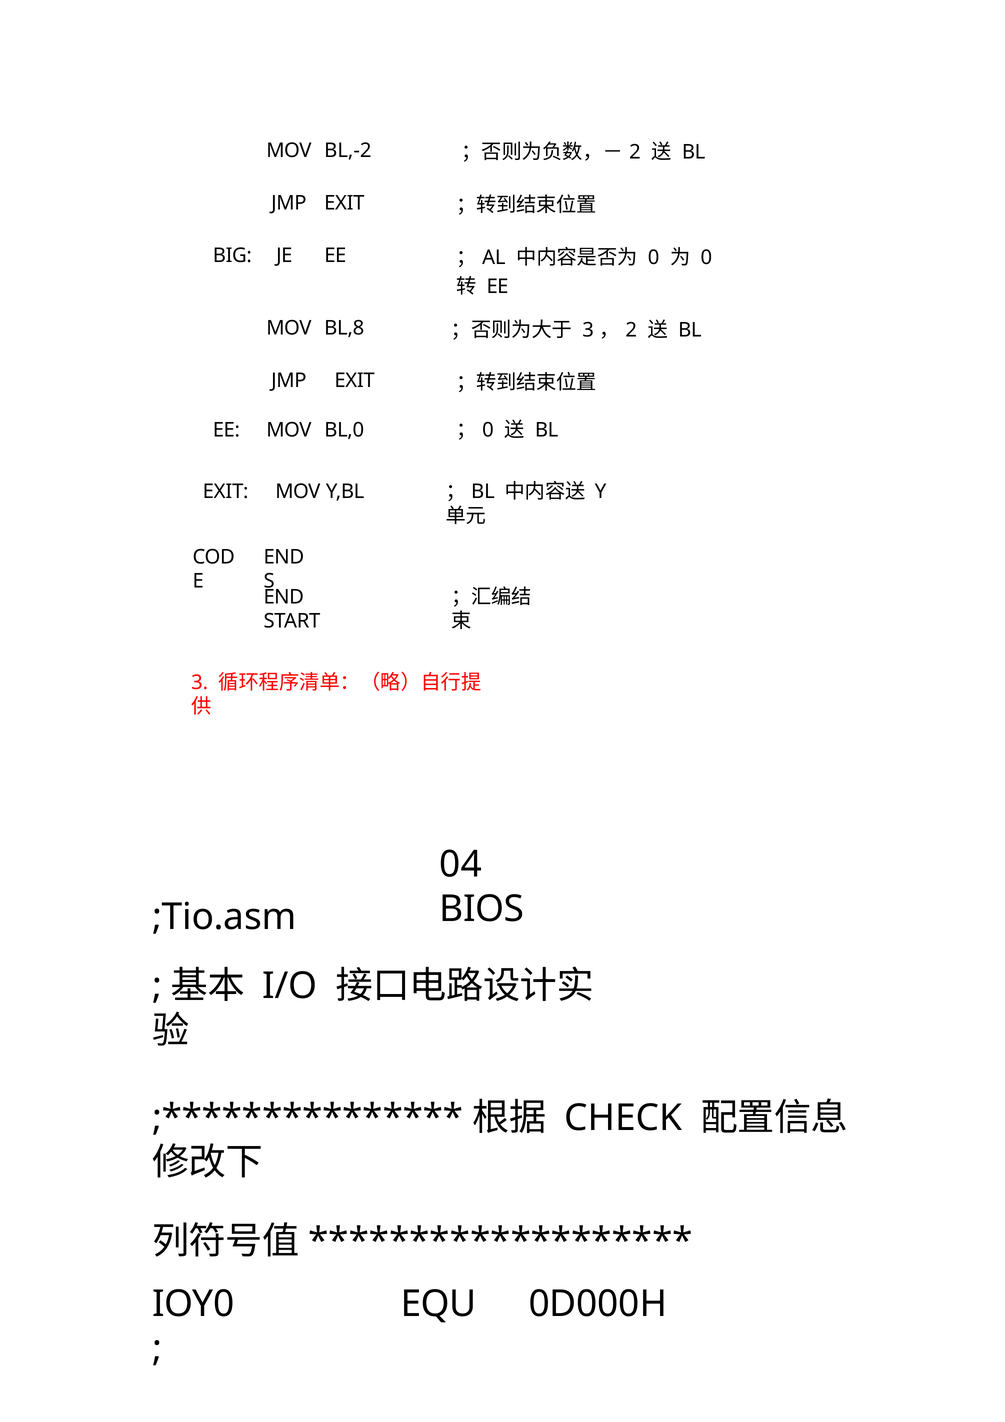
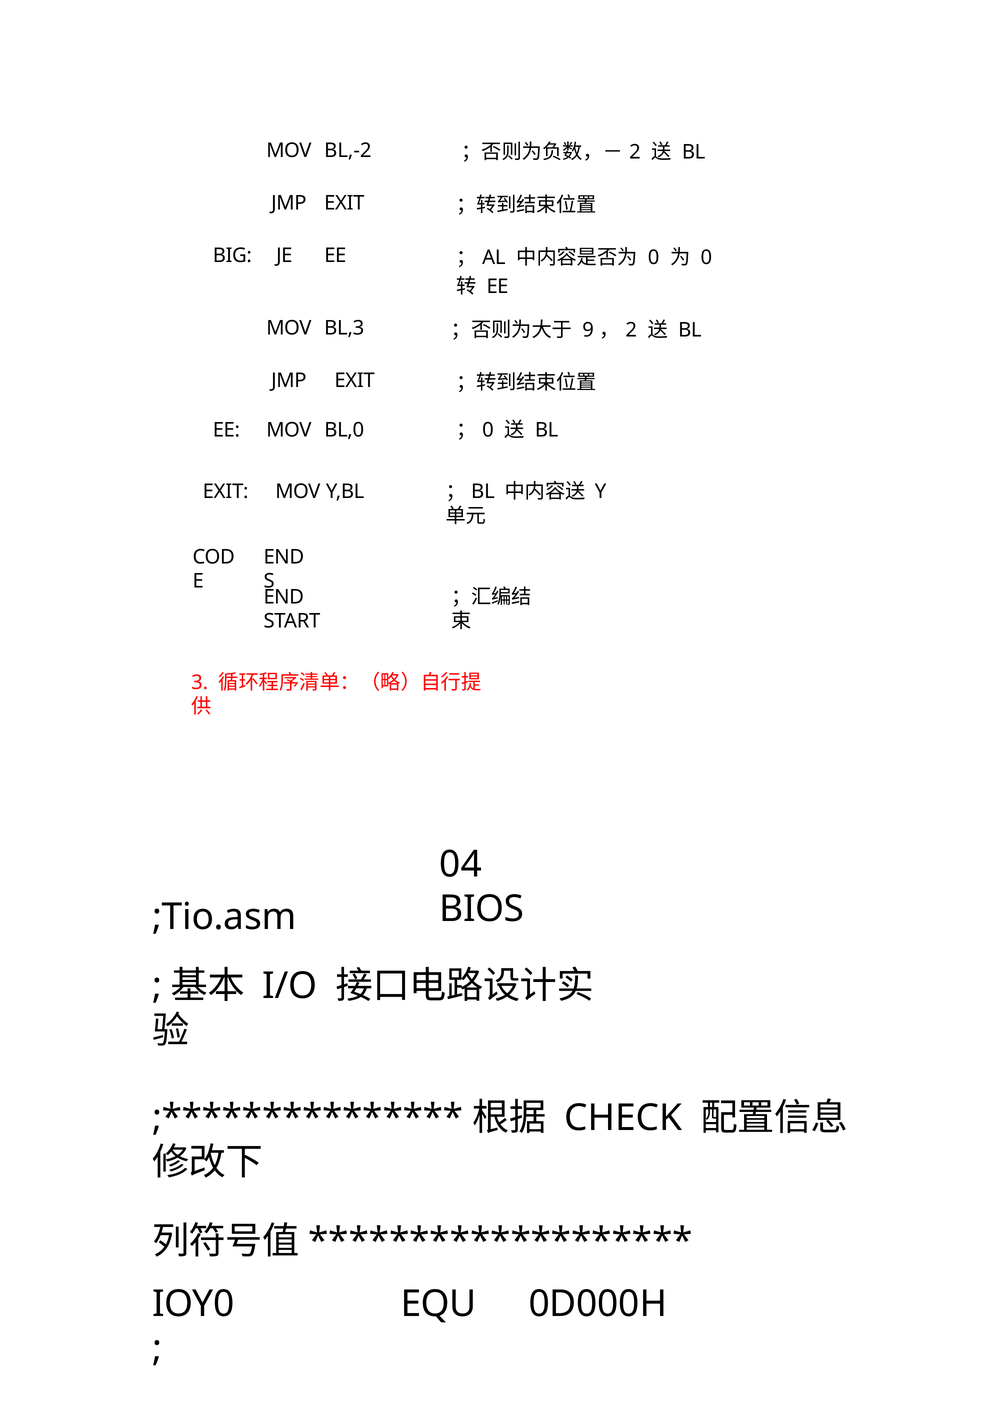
BL,8: BL,8 -> BL,3 (344, 328)
3: 3 -> 9 (588, 330)
